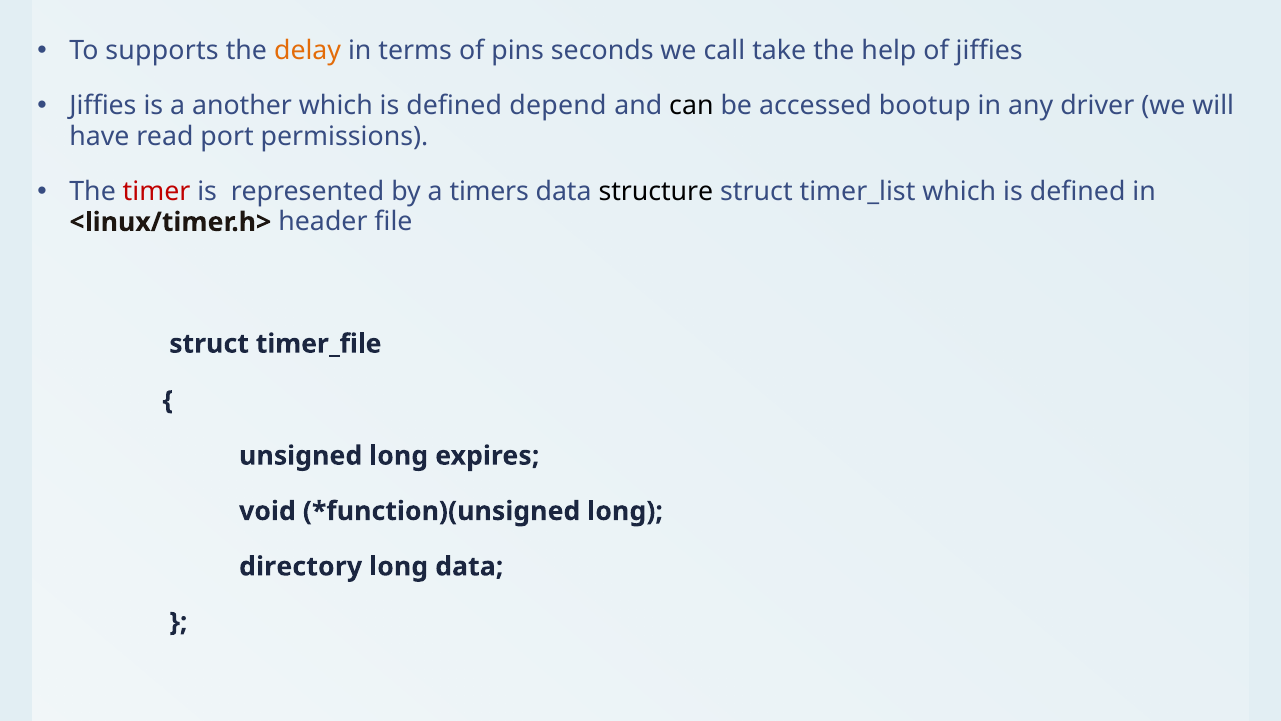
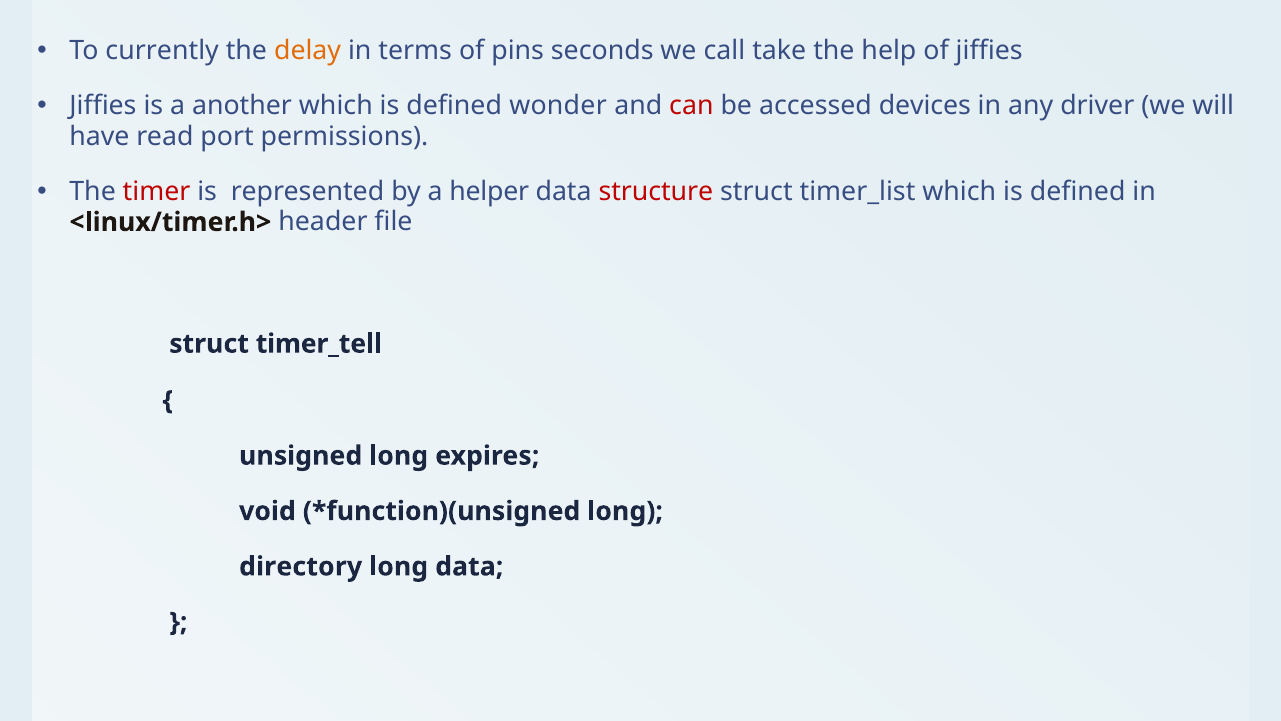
supports: supports -> currently (162, 50)
depend: depend -> wonder (558, 106)
can colour: black -> red (691, 106)
bootup: bootup -> devices (925, 106)
timers: timers -> helper (489, 192)
structure colour: black -> red (656, 192)
timer_file: timer_file -> timer_tell (319, 344)
